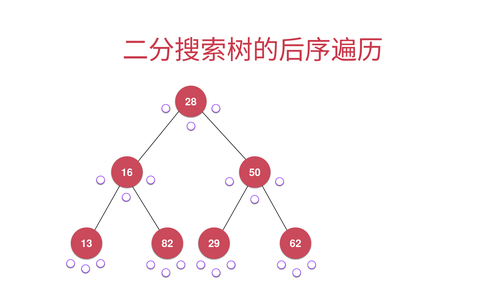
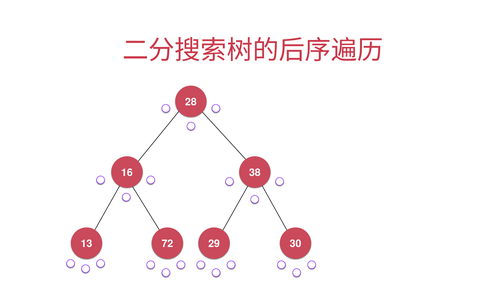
50: 50 -> 38 (255, 173)
82: 82 -> 72 (167, 244)
62: 62 -> 30 (296, 244)
